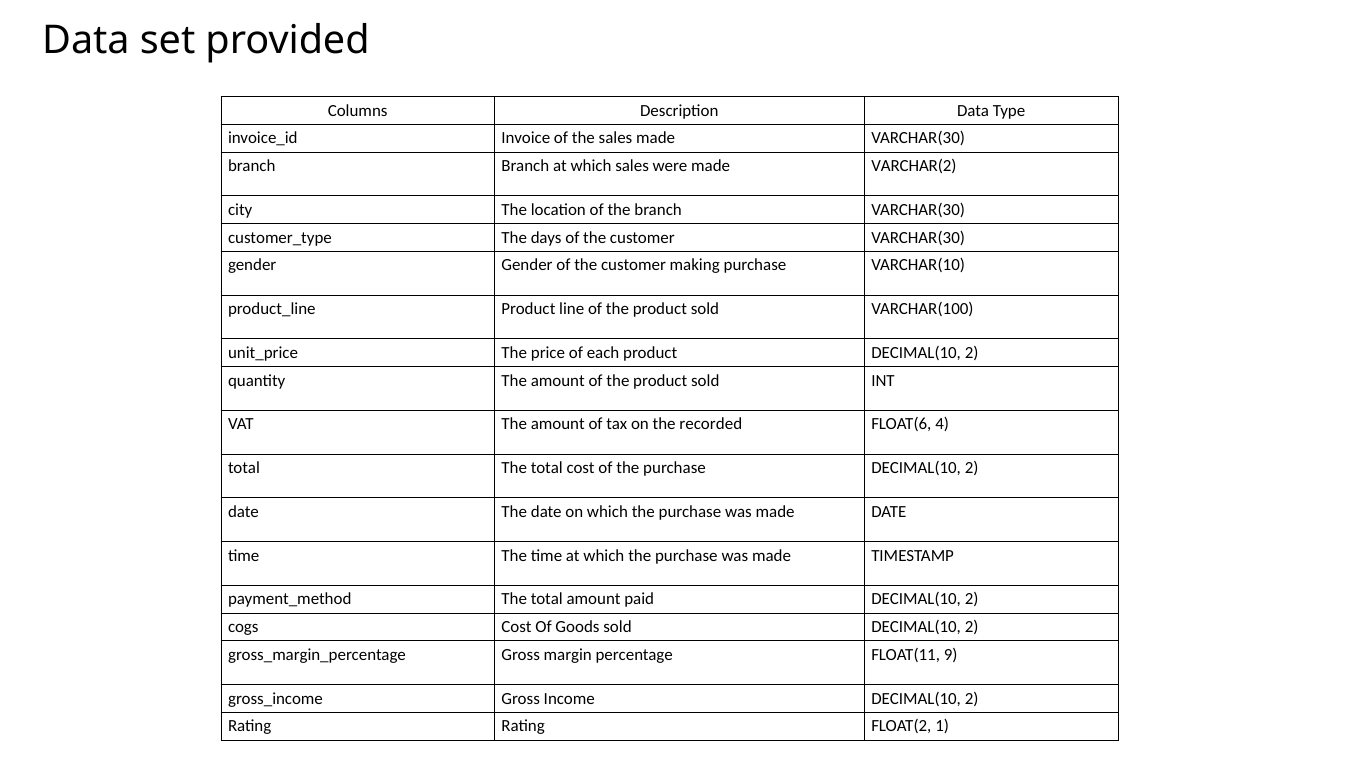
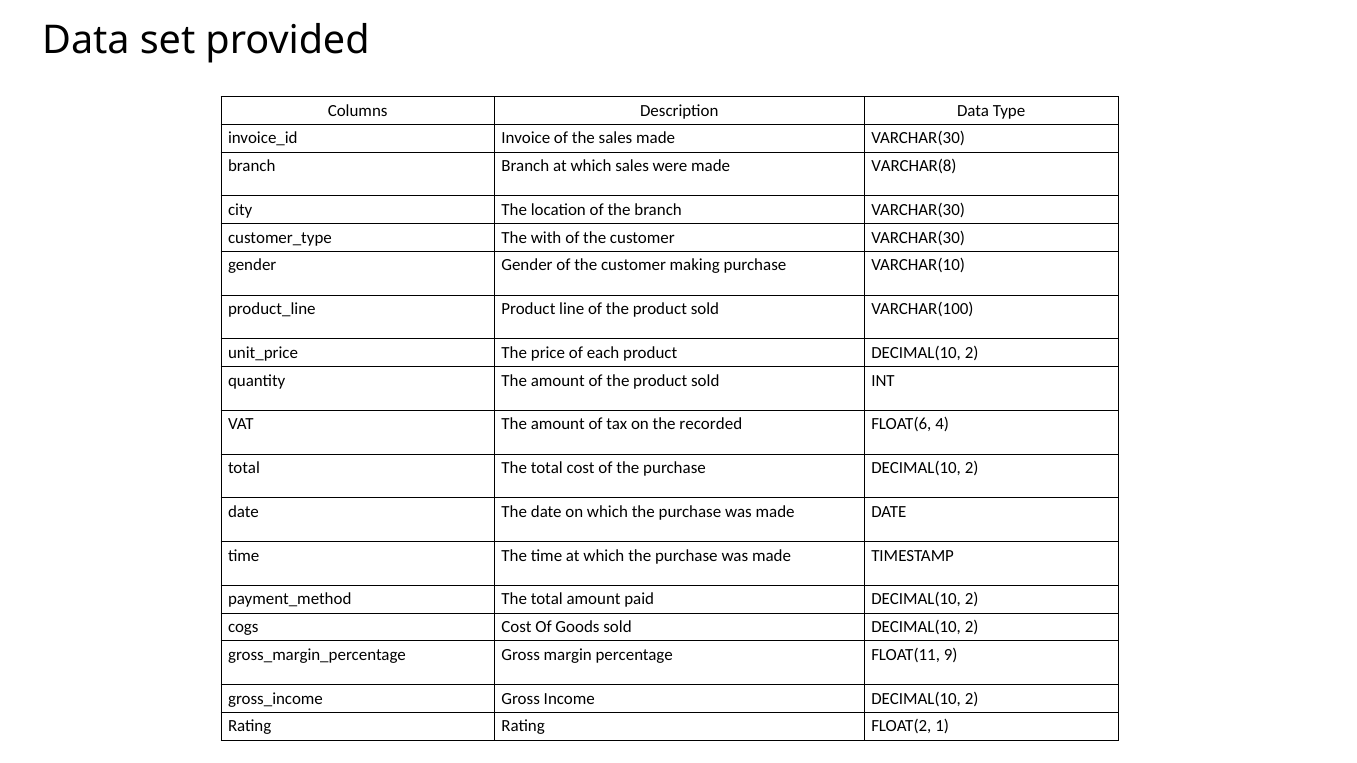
VARCHAR(2: VARCHAR(2 -> VARCHAR(8 (914, 166)
days: days -> with (546, 238)
